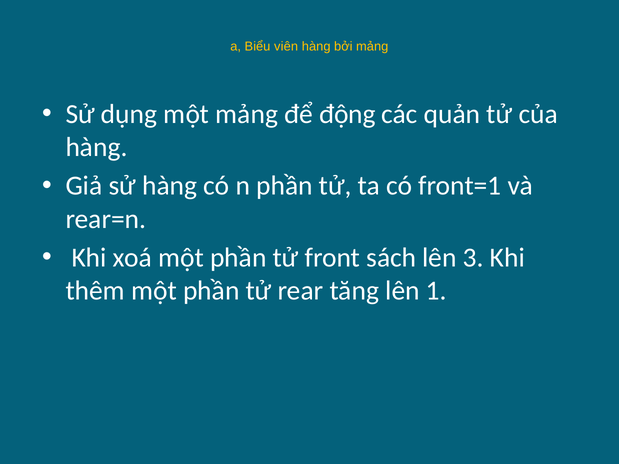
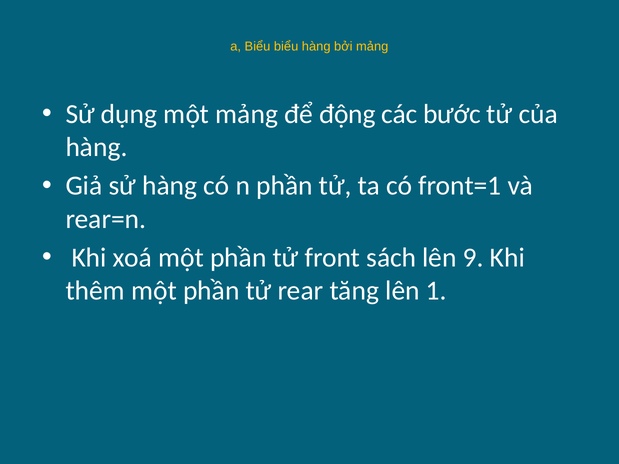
Biểu viên: viên -> biểu (286, 46)
quản: quản -> bước (452, 114)
3: 3 -> 9 (473, 258)
